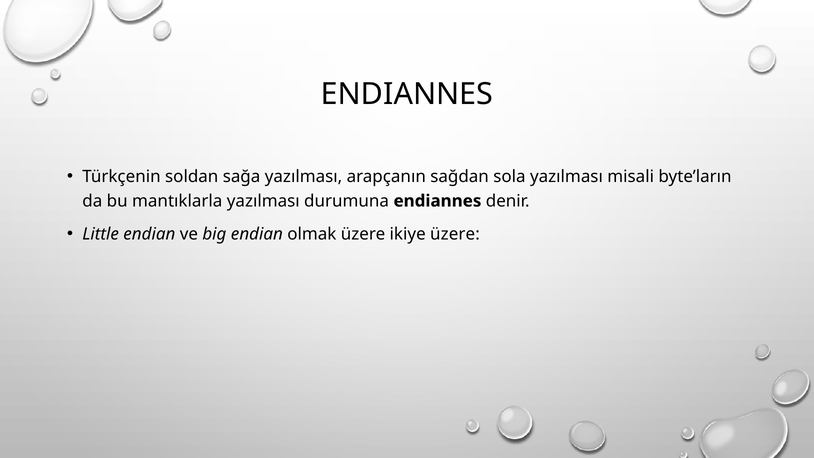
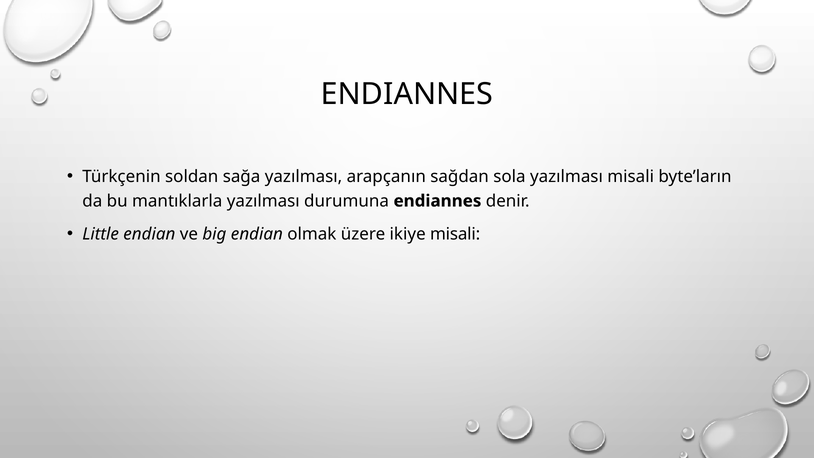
ikiye üzere: üzere -> misali (455, 234)
